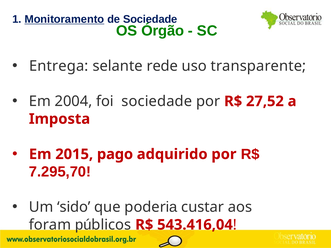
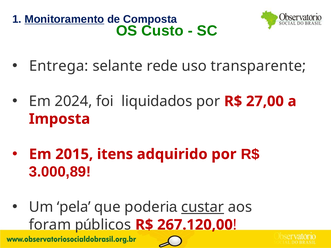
de Sociedade: Sociedade -> Composta (150, 19)
Órgão: Órgão -> Custo (163, 31)
2004: 2004 -> 2024 (73, 101)
foi sociedade: sociedade -> liquidados (157, 101)
27,52: 27,52 -> 27,00 (265, 101)
pago: pago -> itens (115, 154)
7.295,70: 7.295,70 -> 3.000,89 (60, 172)
sido: sido -> pela (74, 207)
custar underline: none -> present (203, 207)
543.416,04: 543.416,04 -> 267.120,00 (195, 225)
